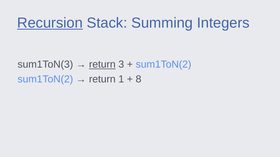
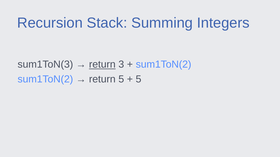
Recursion underline: present -> none (50, 23)
return 1: 1 -> 5 (121, 79)
8: 8 -> 5 (139, 79)
